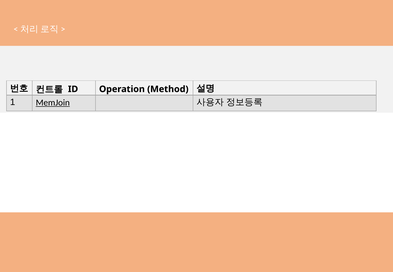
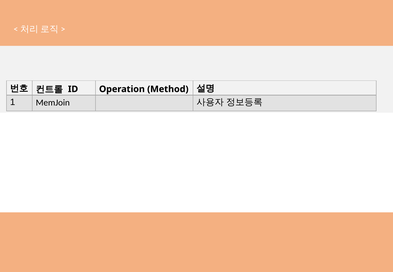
MemJoin underline: present -> none (53, 103)
